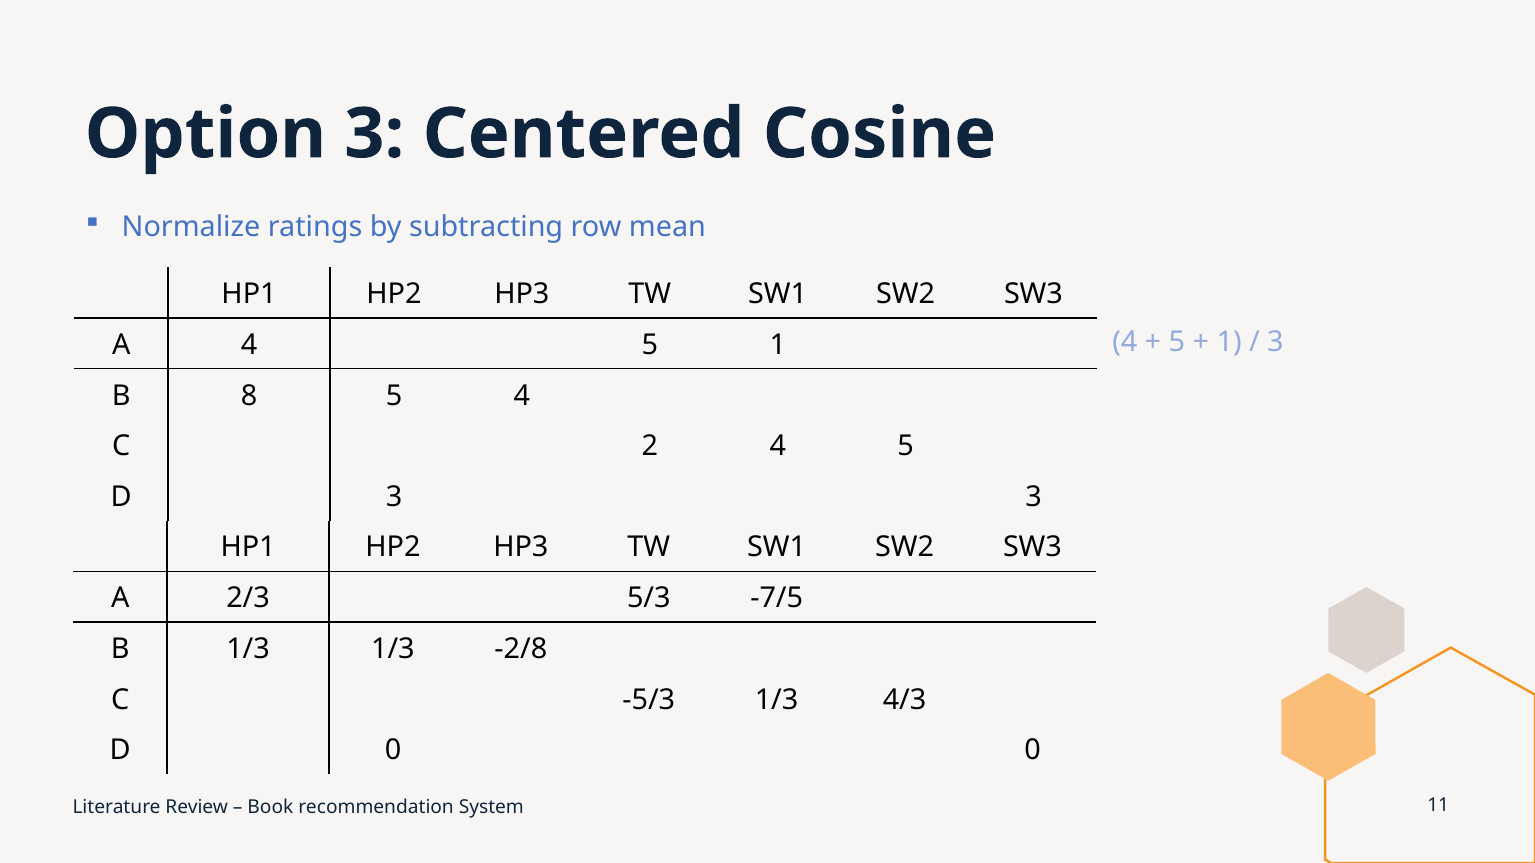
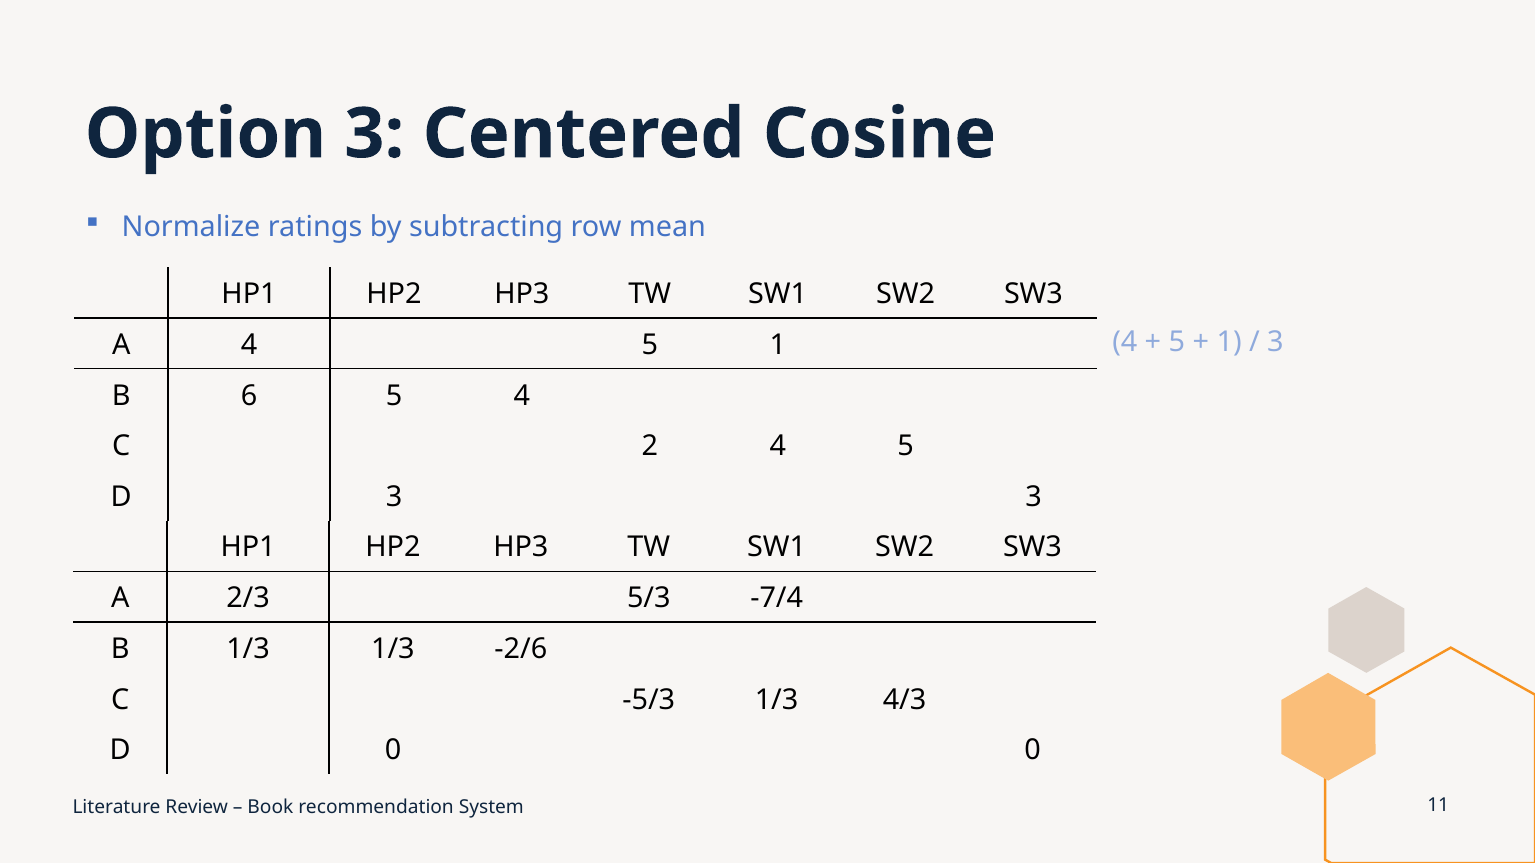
8: 8 -> 6 (249, 396)
-7/5: -7/5 -> -7/4 (777, 598)
-2/8: -2/8 -> -2/6 (521, 649)
